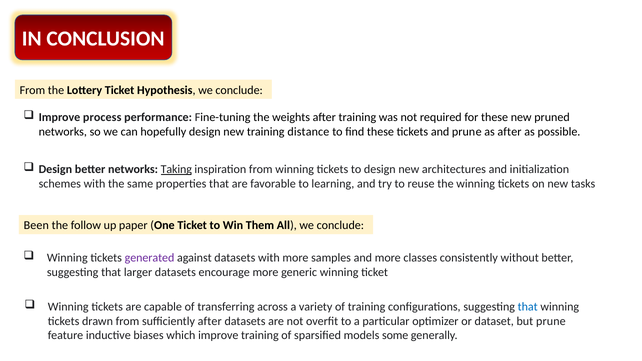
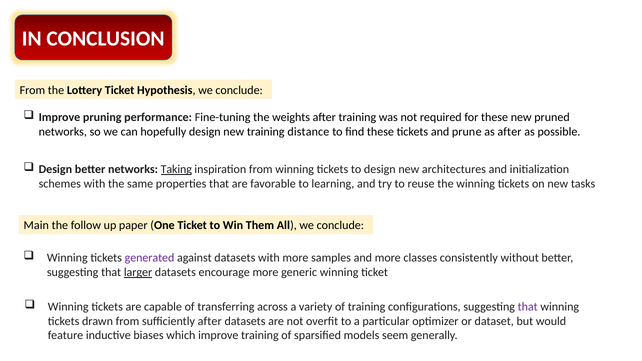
process: process -> pruning (102, 117)
Been: Been -> Main (36, 226)
larger underline: none -> present (138, 272)
that colour: blue -> purple (528, 307)
but prune: prune -> would (551, 321)
some: some -> seem (395, 336)
